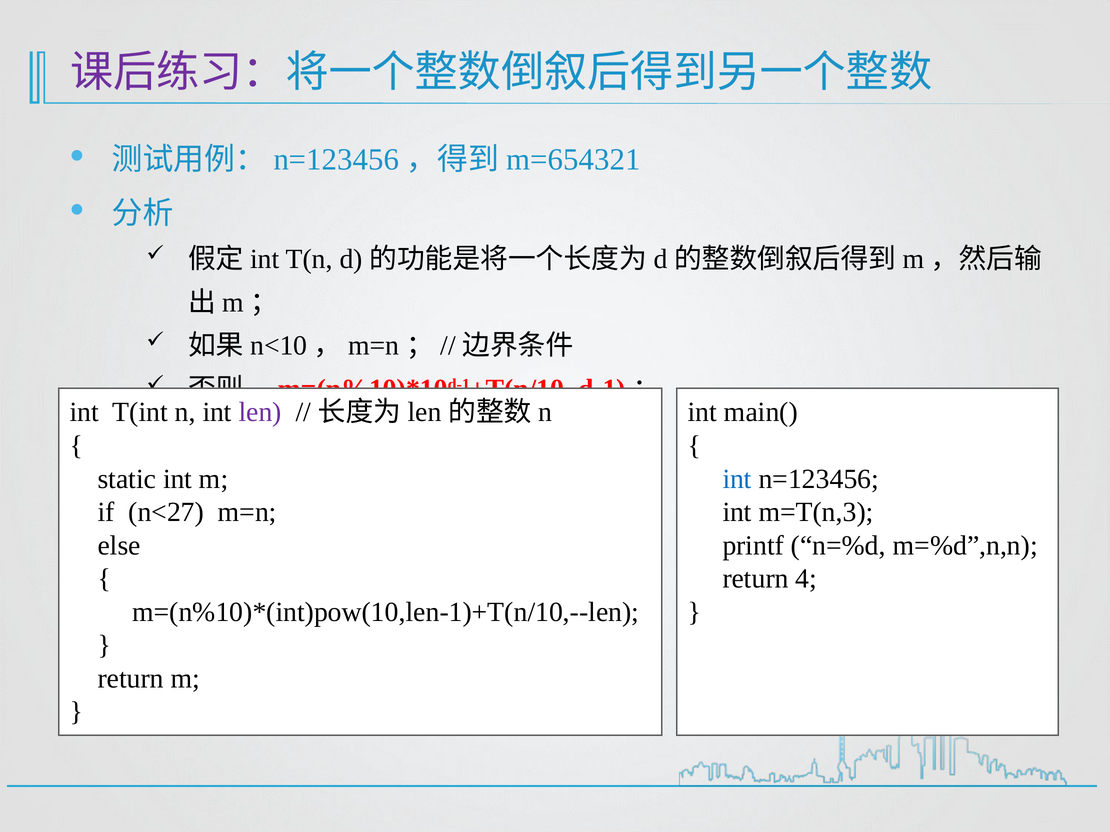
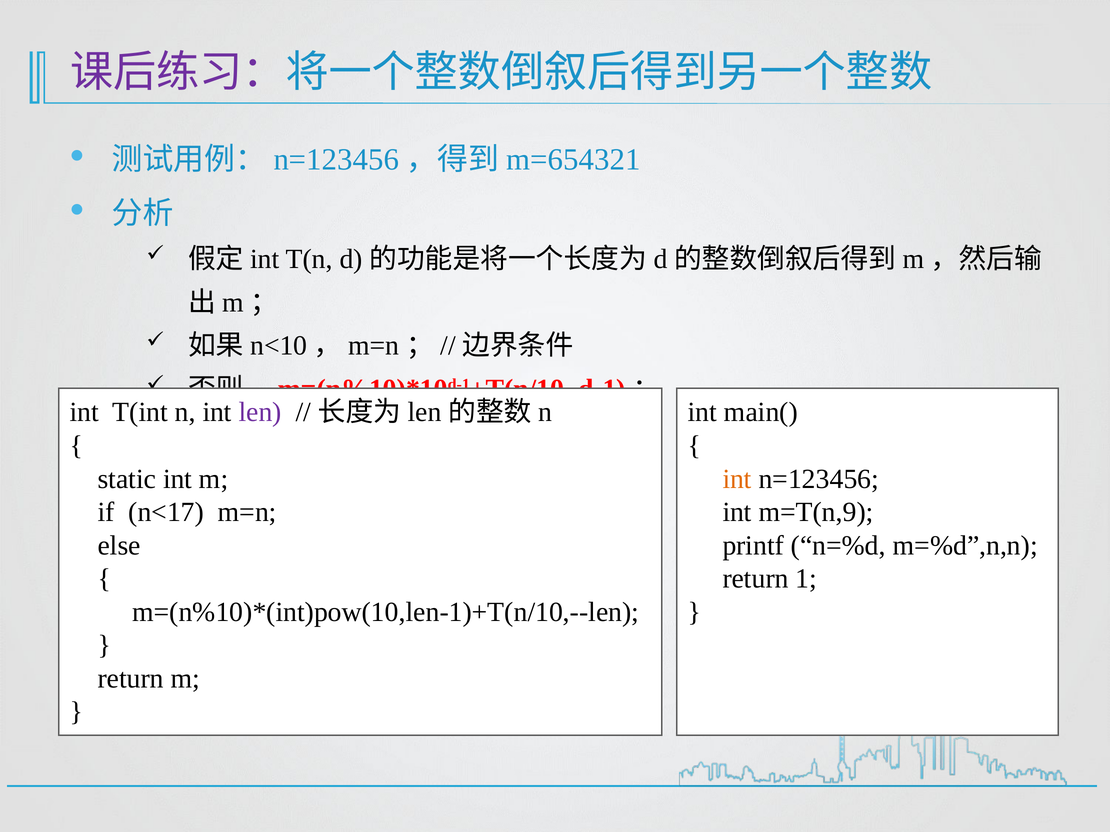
int colour: blue -> orange (737, 479)
n<27: n<27 -> n<17 (166, 512)
m=T(n,3: m=T(n,3 -> m=T(n,9 (816, 512)
4: 4 -> 1 (806, 579)
